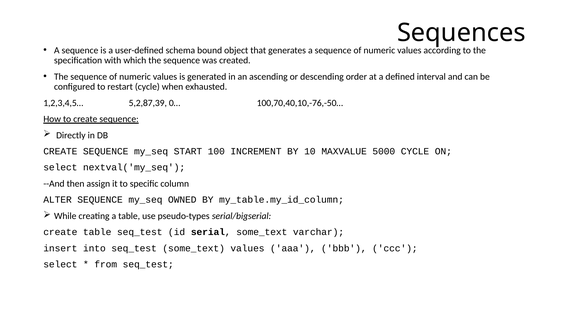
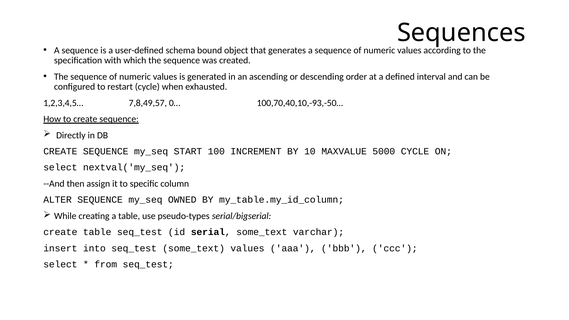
5,2,87,39: 5,2,87,39 -> 7,8,49,57 (148, 103)
100,70,40,10,-76,-50…: 100,70,40,10,-76,-50… -> 100,70,40,10,-93,-50… (300, 103)
